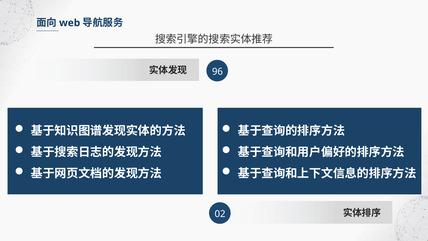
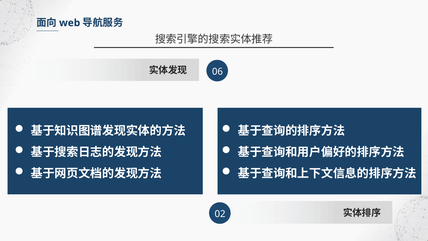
96: 96 -> 06 (217, 72)
